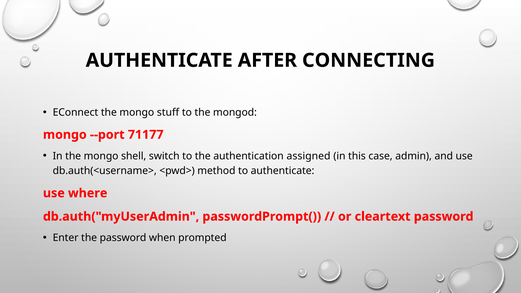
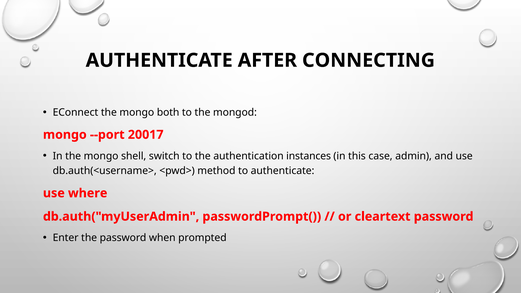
stuff: stuff -> both (168, 112)
71177: 71177 -> 20017 (146, 135)
assigned: assigned -> instances (309, 156)
